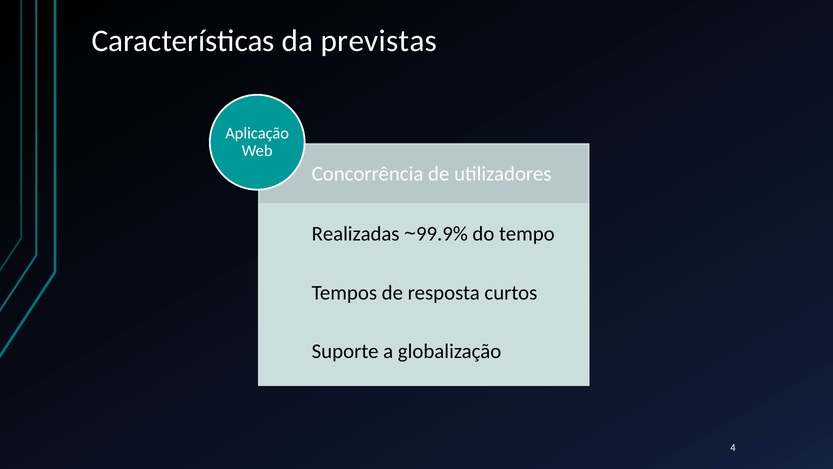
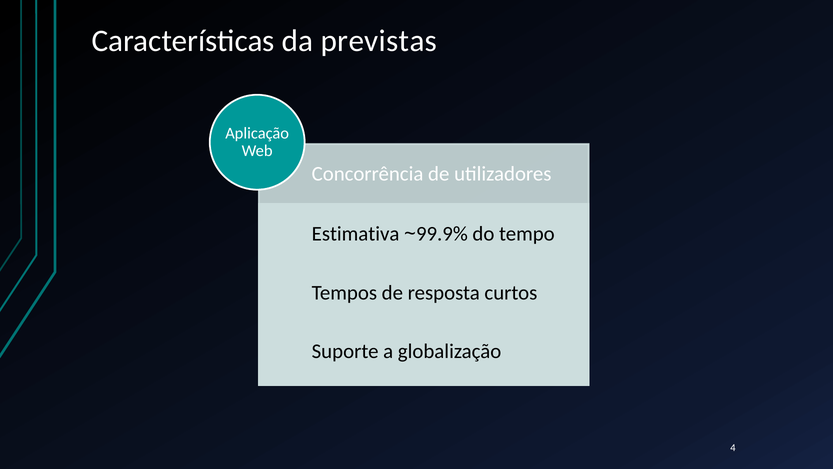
Realizadas: Realizadas -> Estimativa (356, 234)
